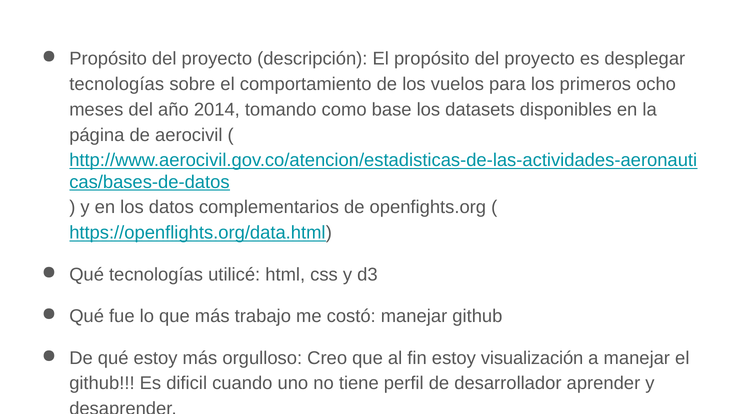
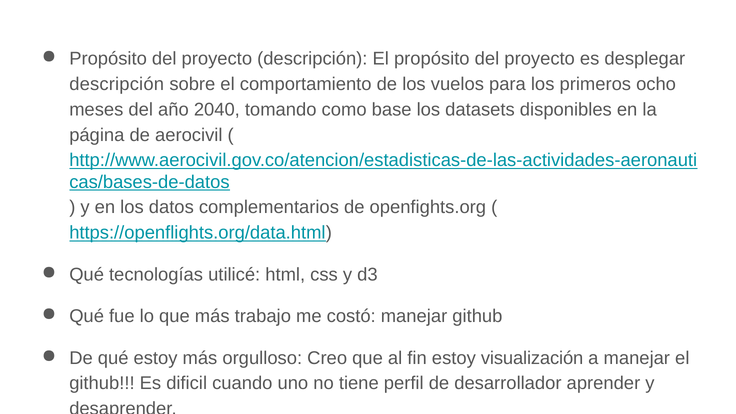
tecnologías: tecnologías -> descripción (117, 84)
2014: 2014 -> 2040 (217, 110)
